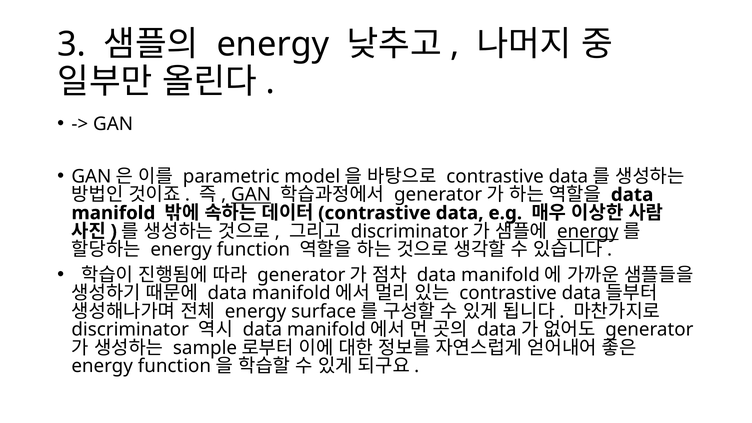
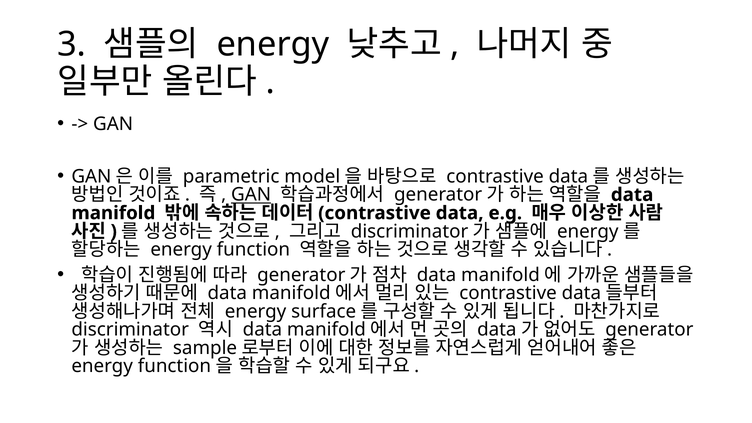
energy underline: present -> none (588, 231)
